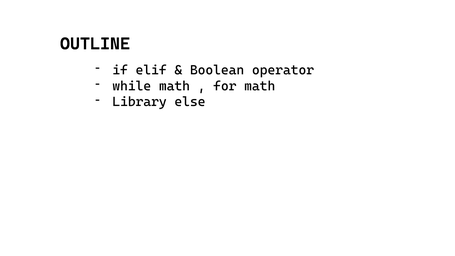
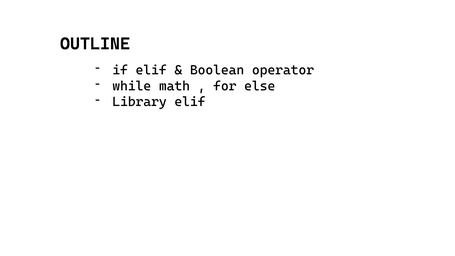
for math: math -> else (260, 86)
Library else: else -> elif (190, 102)
